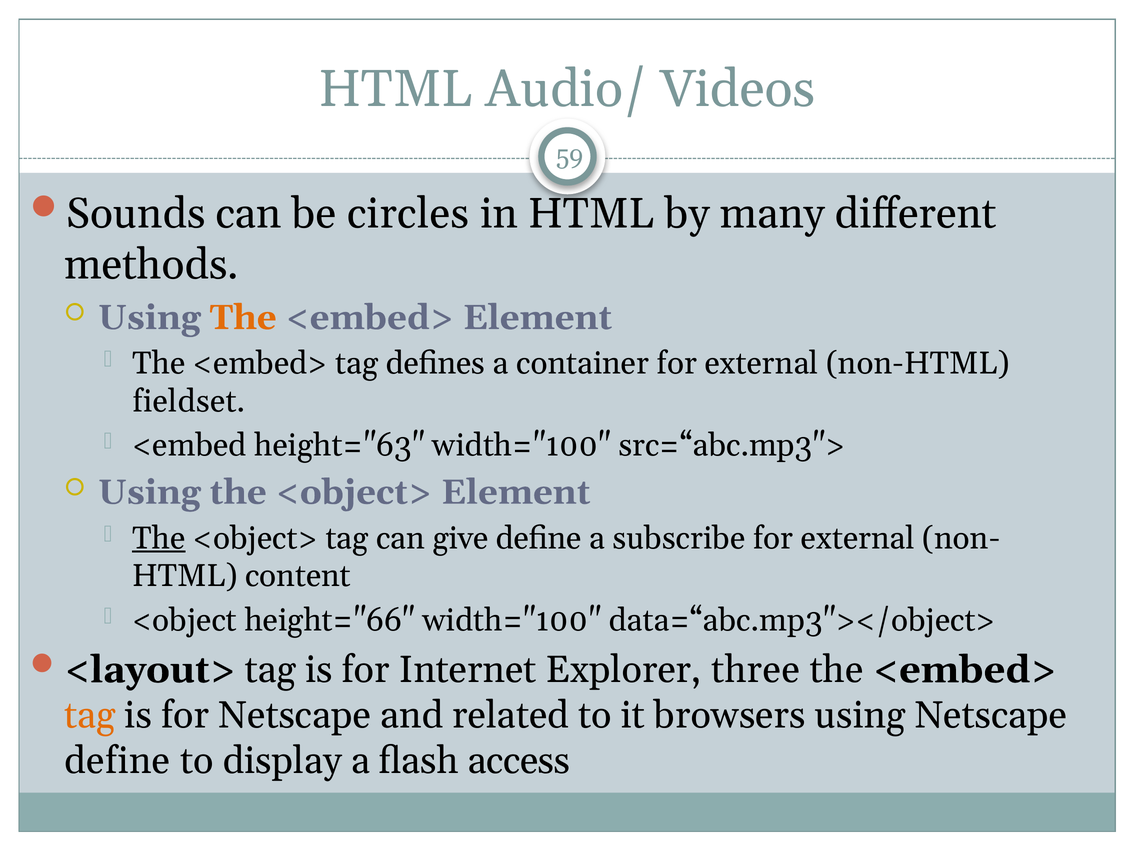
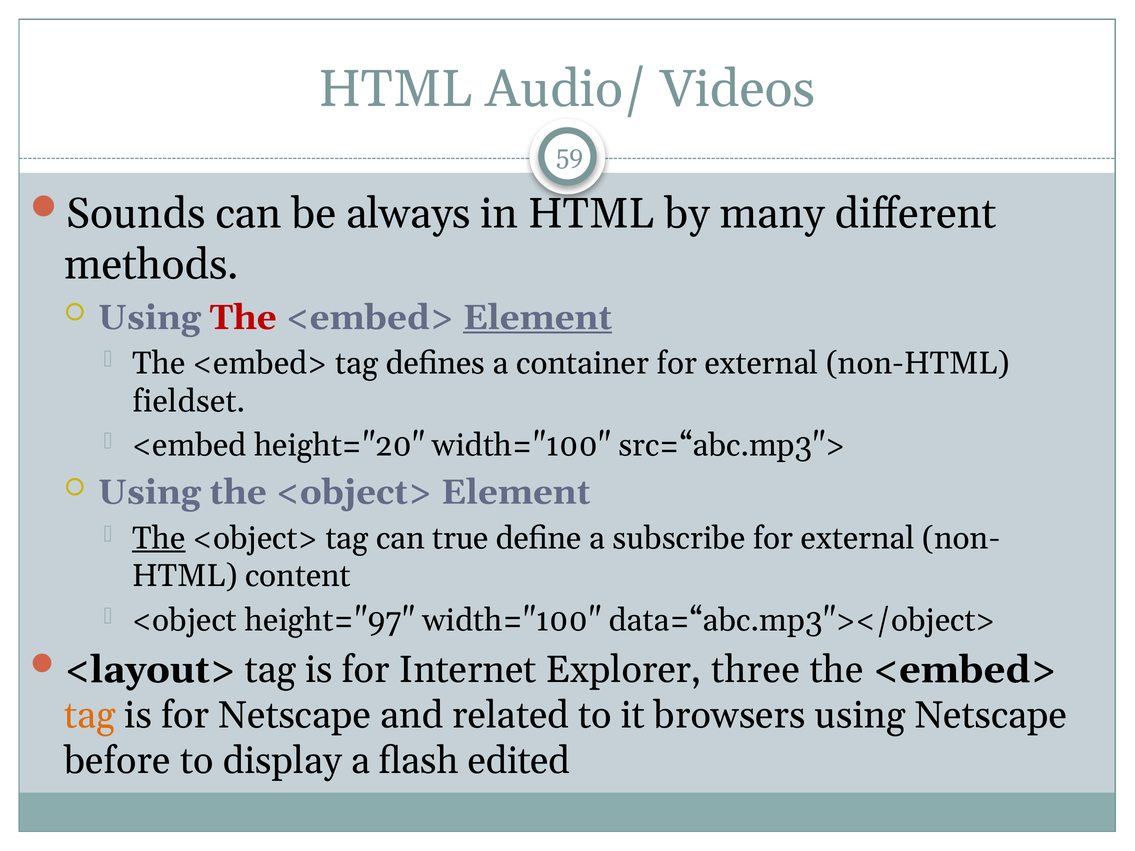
circles: circles -> always (408, 214)
The colour: orange -> red (243, 318)
Element underline: none -> present (538, 318)
height="63: height="63 -> height="20 (339, 446)
give: give -> true (461, 538)
height="66: height="66 -> height="97 (330, 620)
define: define -> before (117, 761)
access: access -> edited (519, 761)
